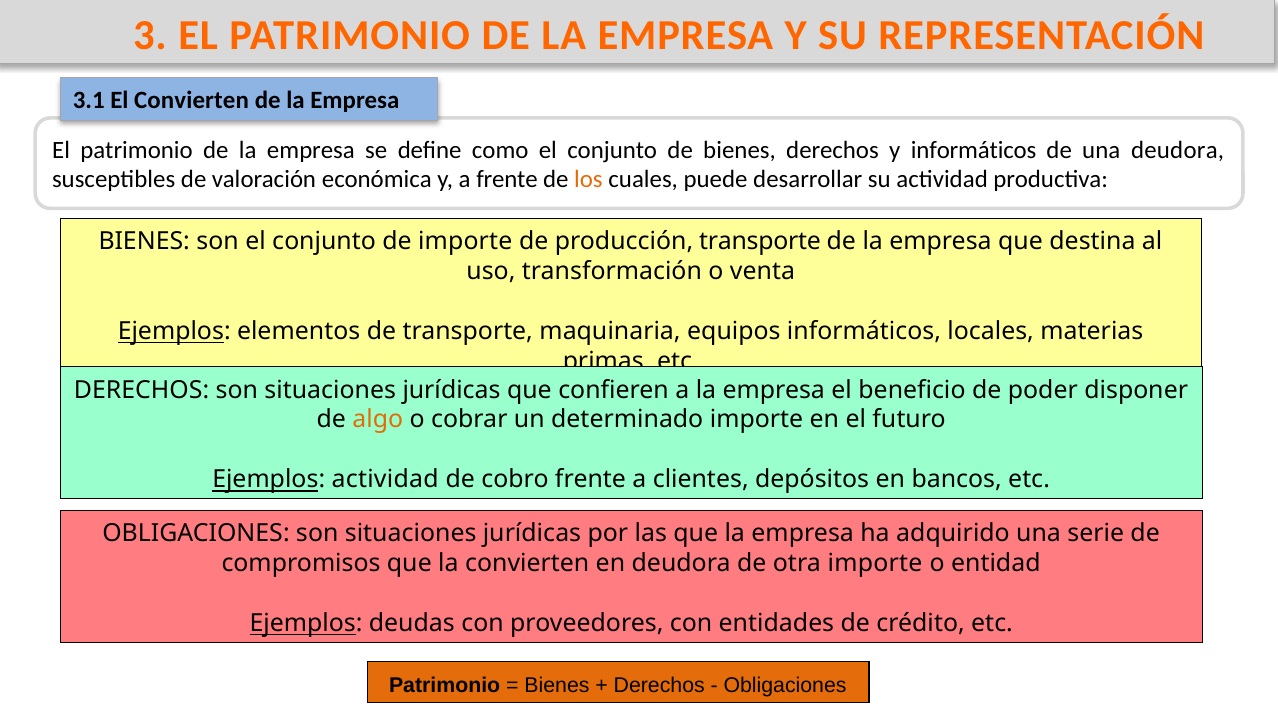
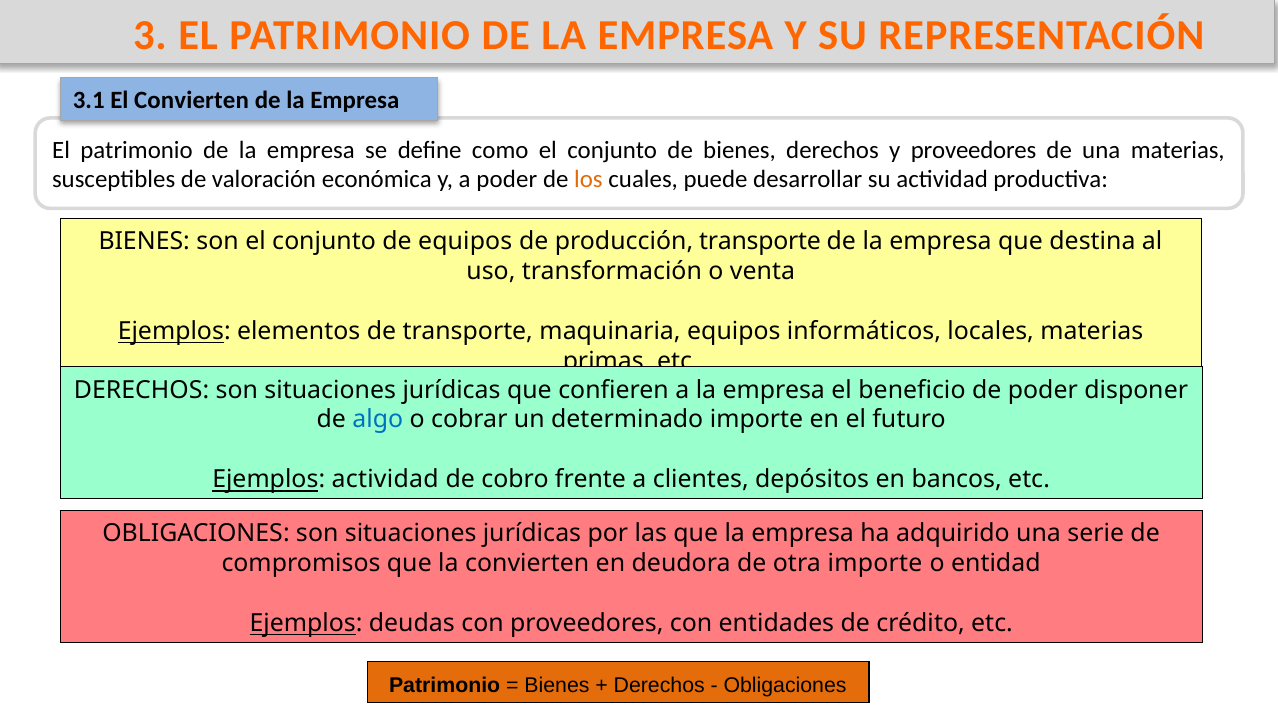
y informáticos: informáticos -> proveedores (974, 150)
una deudora: deudora -> materias (1178, 150)
a frente: frente -> poder (507, 180)
de importe: importe -> equipos (465, 241)
algo colour: orange -> blue (378, 420)
